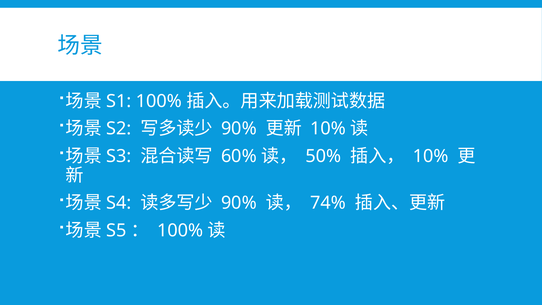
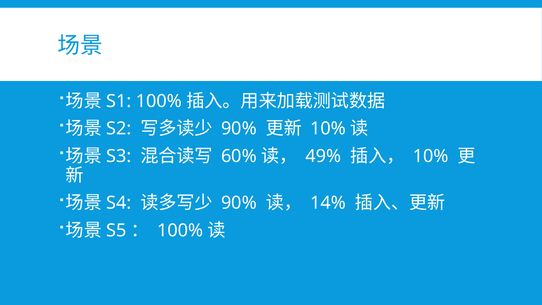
50%: 50% -> 49% (323, 156)
74%: 74% -> 14% (328, 203)
